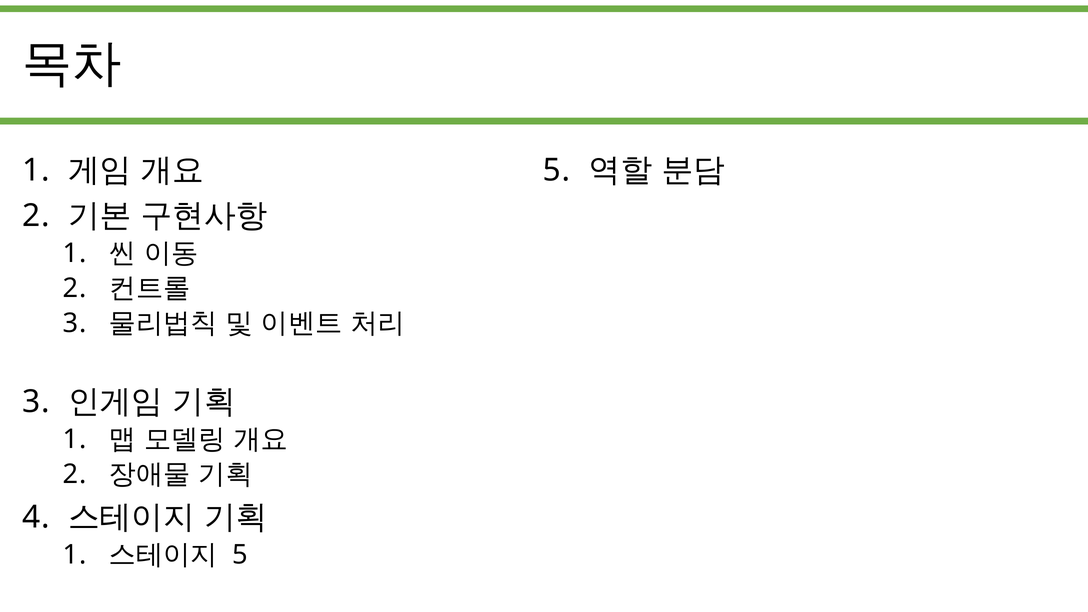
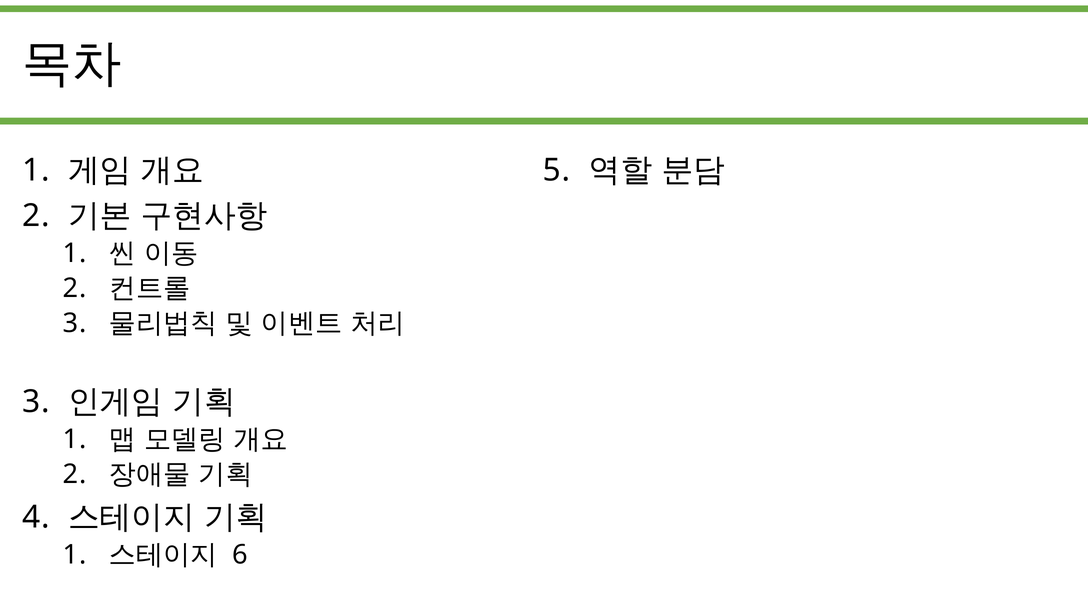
5: 5 -> 6 (240, 555)
